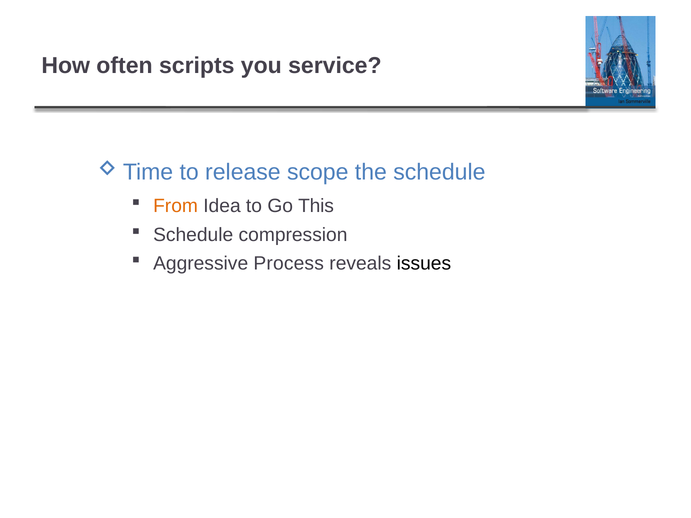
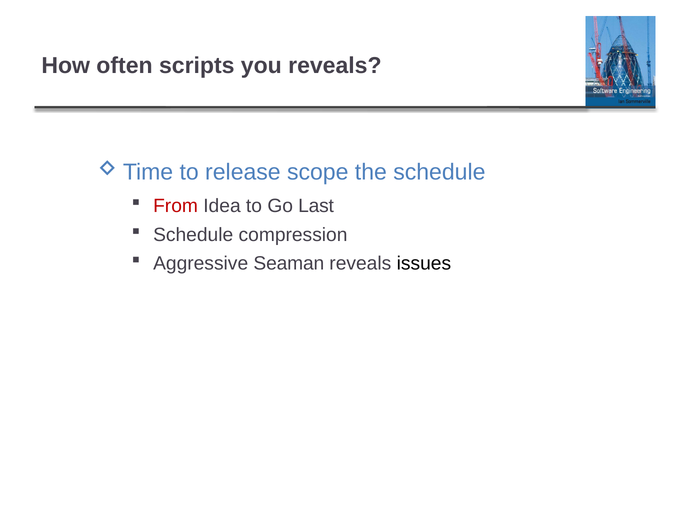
you service: service -> reveals (335, 66)
From colour: orange -> red (176, 206)
This: This -> Last (316, 206)
Process: Process -> Seaman (289, 264)
